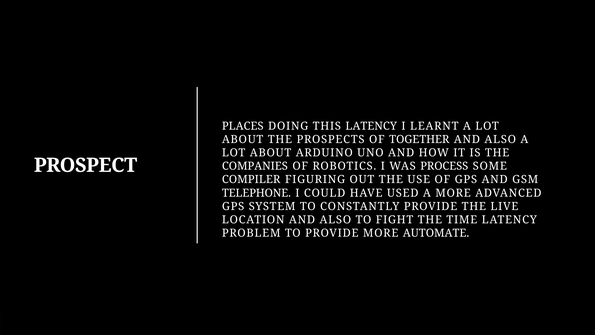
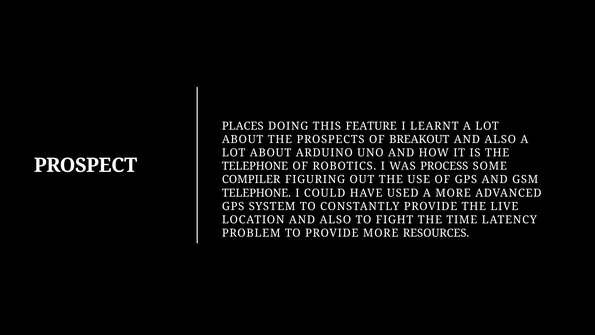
THIS LATENCY: LATENCY -> FEATURE (371, 126)
TOGETHER: TOGETHER -> BREAKOUT (419, 139)
COMPANIES: COMPANIES -> TELEPHONE (255, 166)
AUTOMATE: AUTOMATE -> RESOURCES (436, 233)
